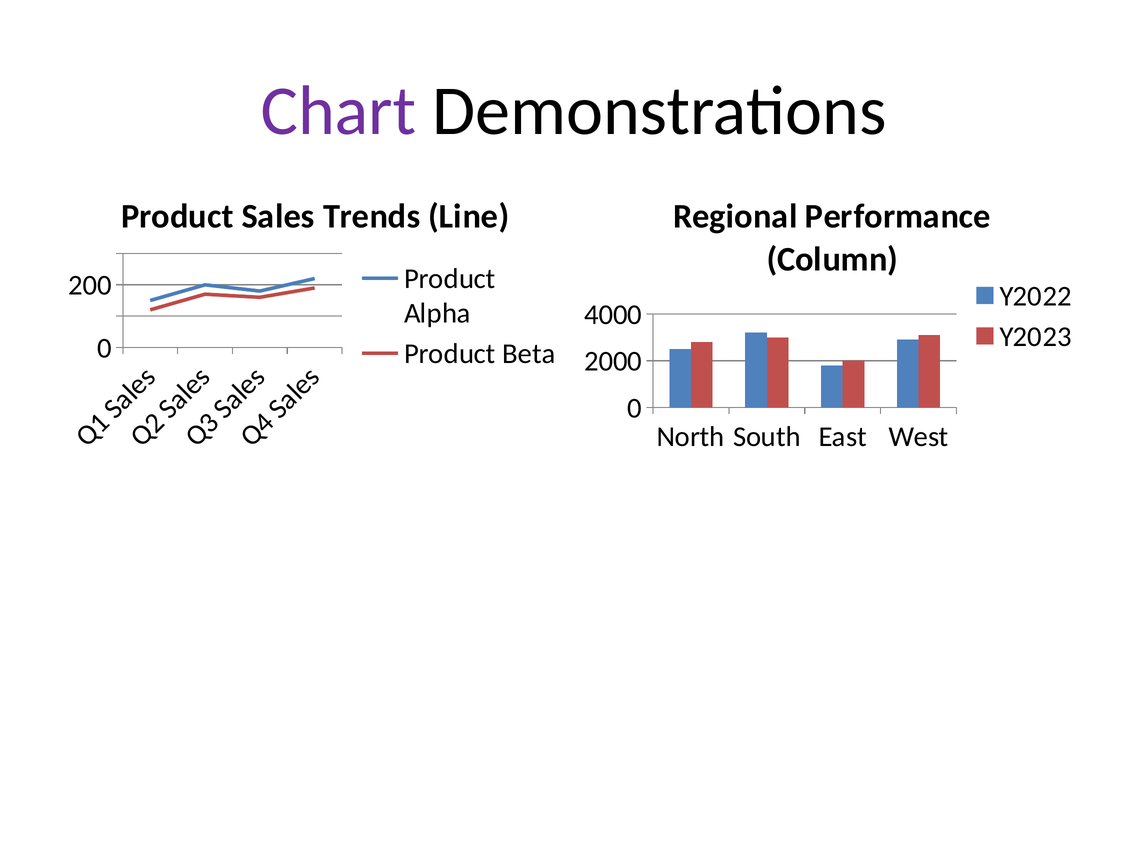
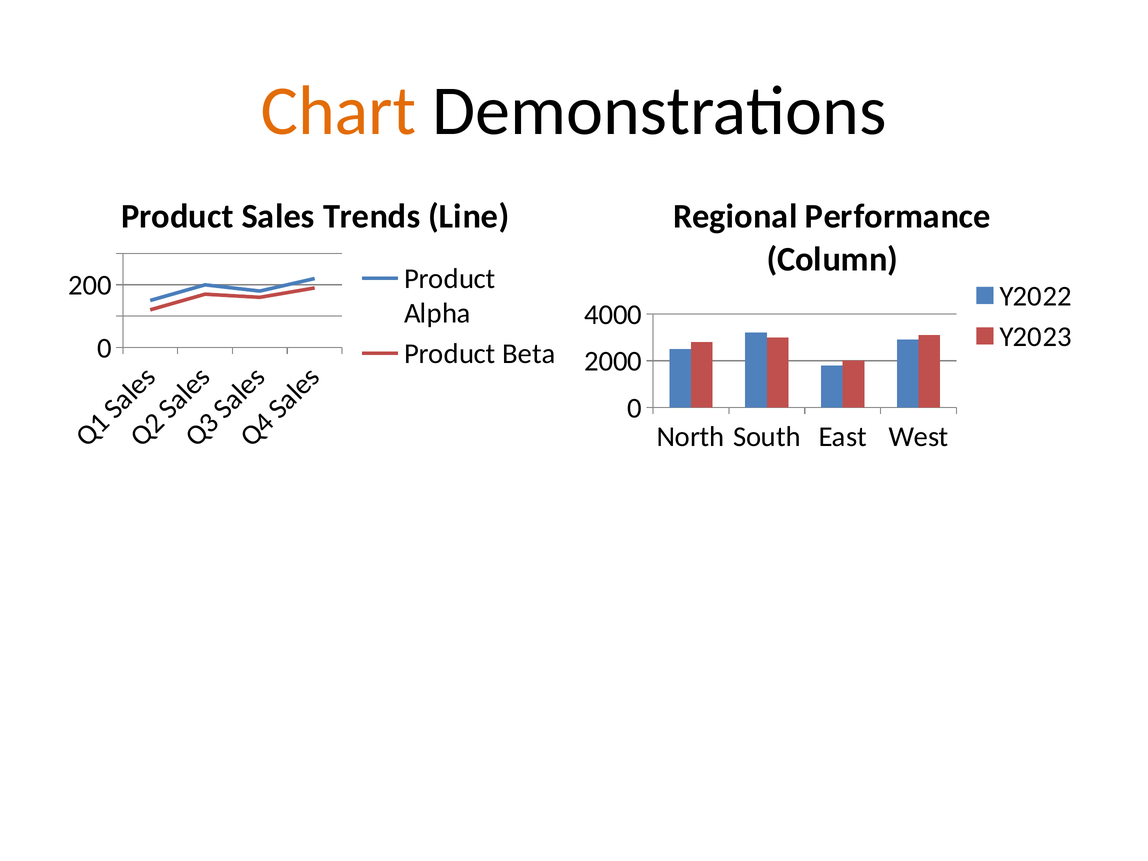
Chart colour: purple -> orange (338, 111)
